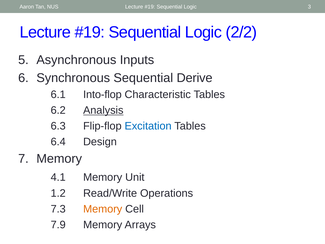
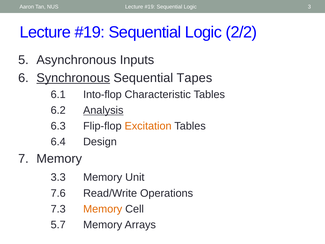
Synchronous underline: none -> present (73, 78)
Derive: Derive -> Tapes (194, 78)
Excitation colour: blue -> orange (148, 126)
4.1: 4.1 -> 3.3 (58, 177)
1.2: 1.2 -> 7.6 (58, 193)
7.9: 7.9 -> 5.7 (58, 224)
